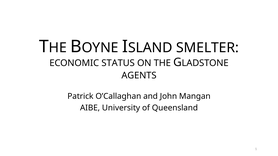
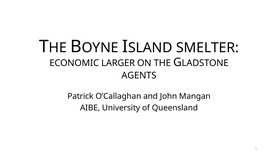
STATUS: STATUS -> LARGER (118, 63)
